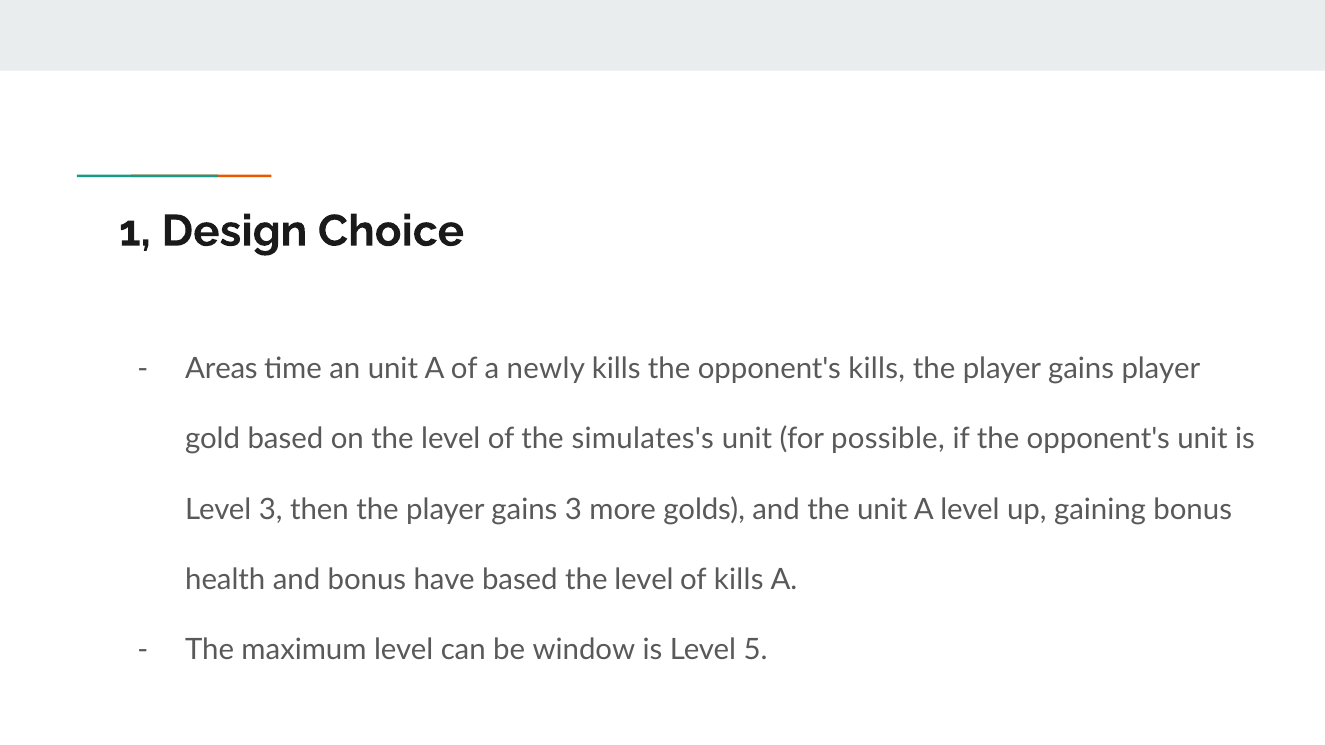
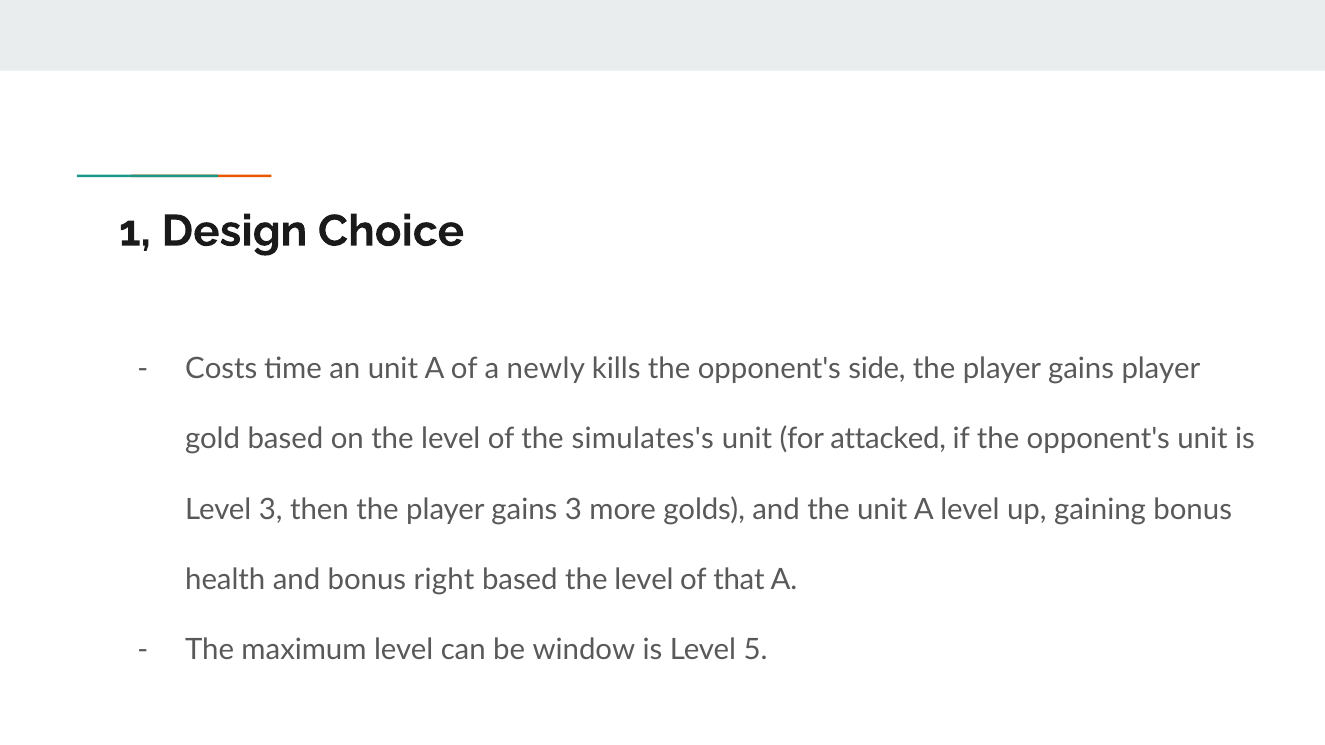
Areas: Areas -> Costs (221, 369)
opponent's kills: kills -> side (877, 369)
possible: possible -> attacked (888, 439)
have: have -> right (444, 580)
of kills: kills -> that (739, 580)
